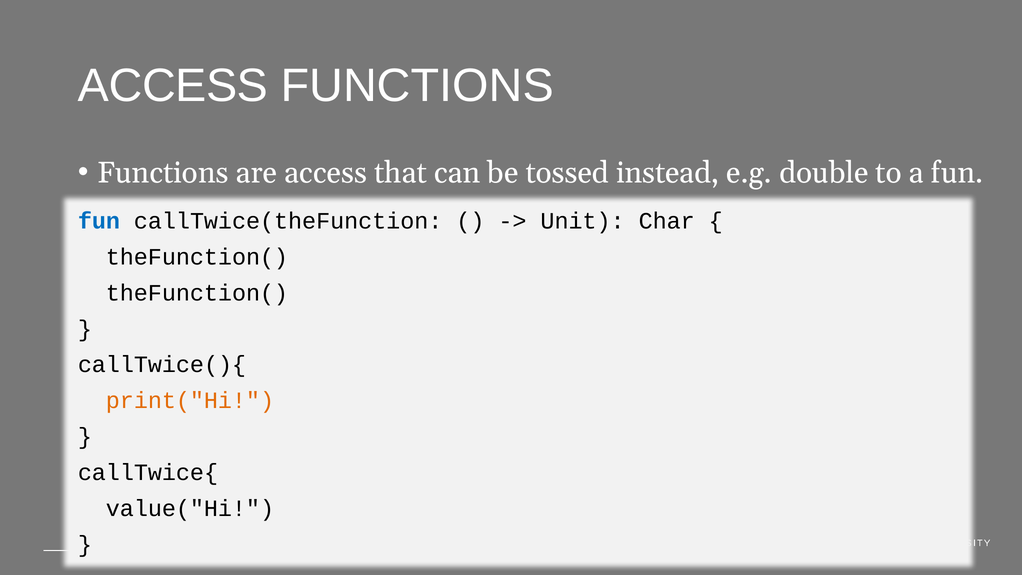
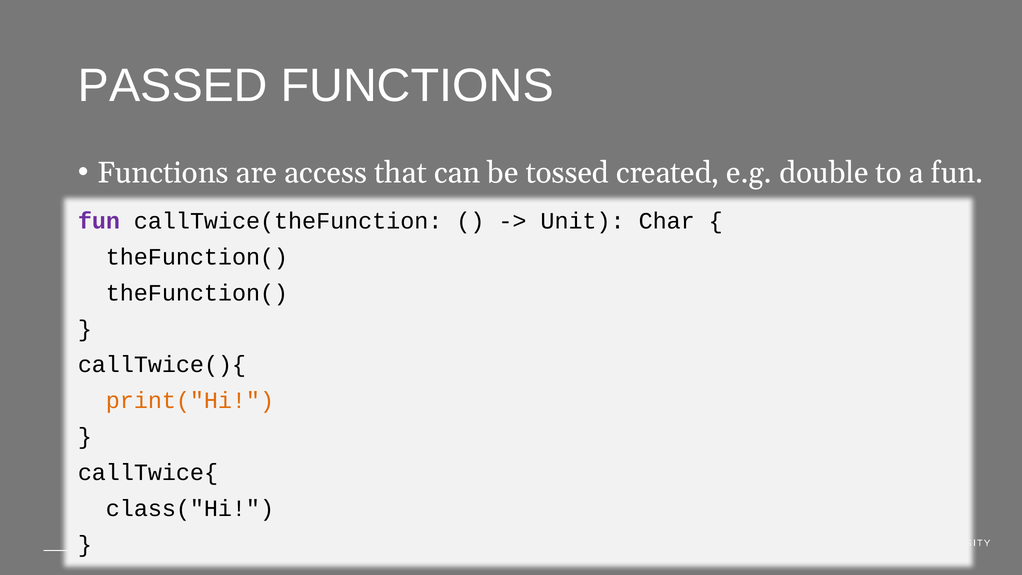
ACCESS: ACCESS -> PASSED (173, 86)
instead: instead -> created (668, 173)
fun colour: blue -> purple (99, 221)
value("Hi: value("Hi -> class("Hi (190, 508)
